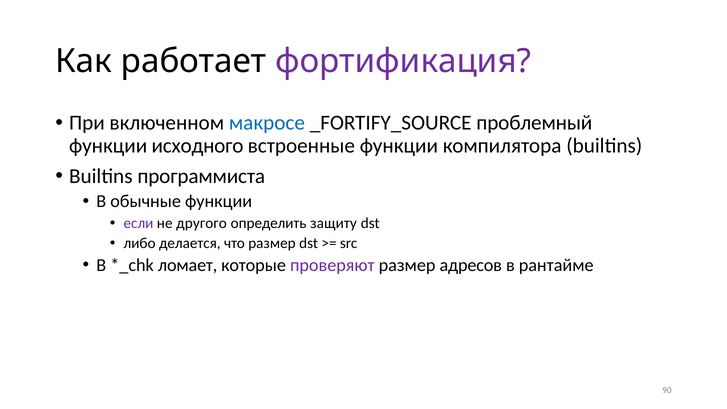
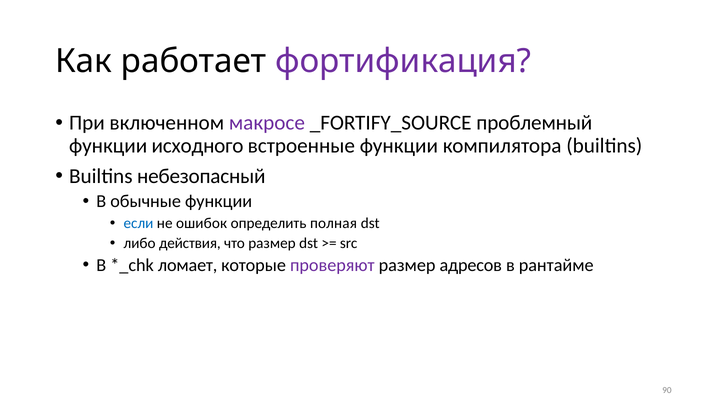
макросе colour: blue -> purple (267, 123)
программиста: программиста -> небезопасный (201, 176)
если colour: purple -> blue (138, 223)
другого: другого -> ошибок (202, 223)
защиту: защиту -> полная (334, 223)
делается: делается -> действия (190, 243)
